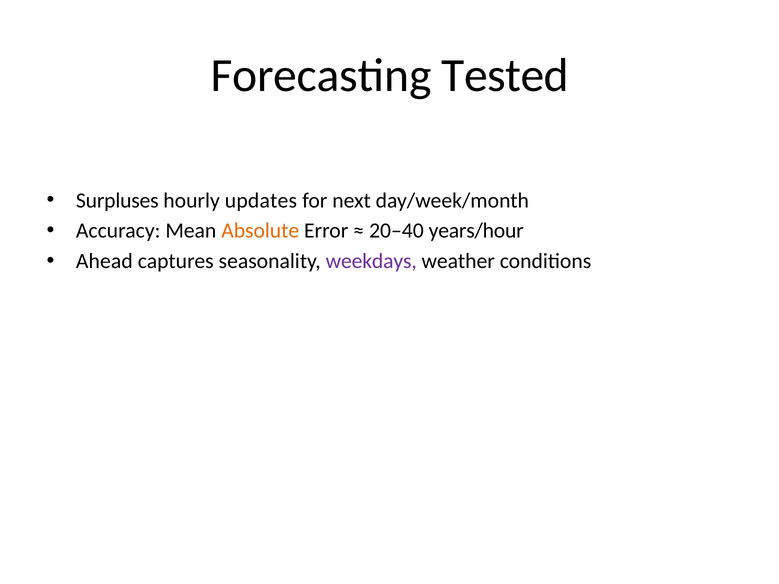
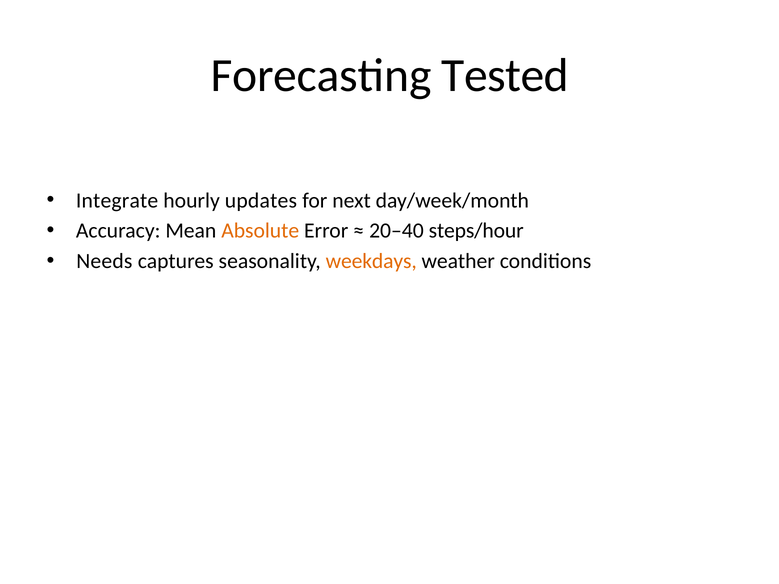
Surpluses: Surpluses -> Integrate (117, 201)
years/hour: years/hour -> steps/hour (476, 231)
Ahead: Ahead -> Needs (104, 261)
weekdays colour: purple -> orange (371, 261)
